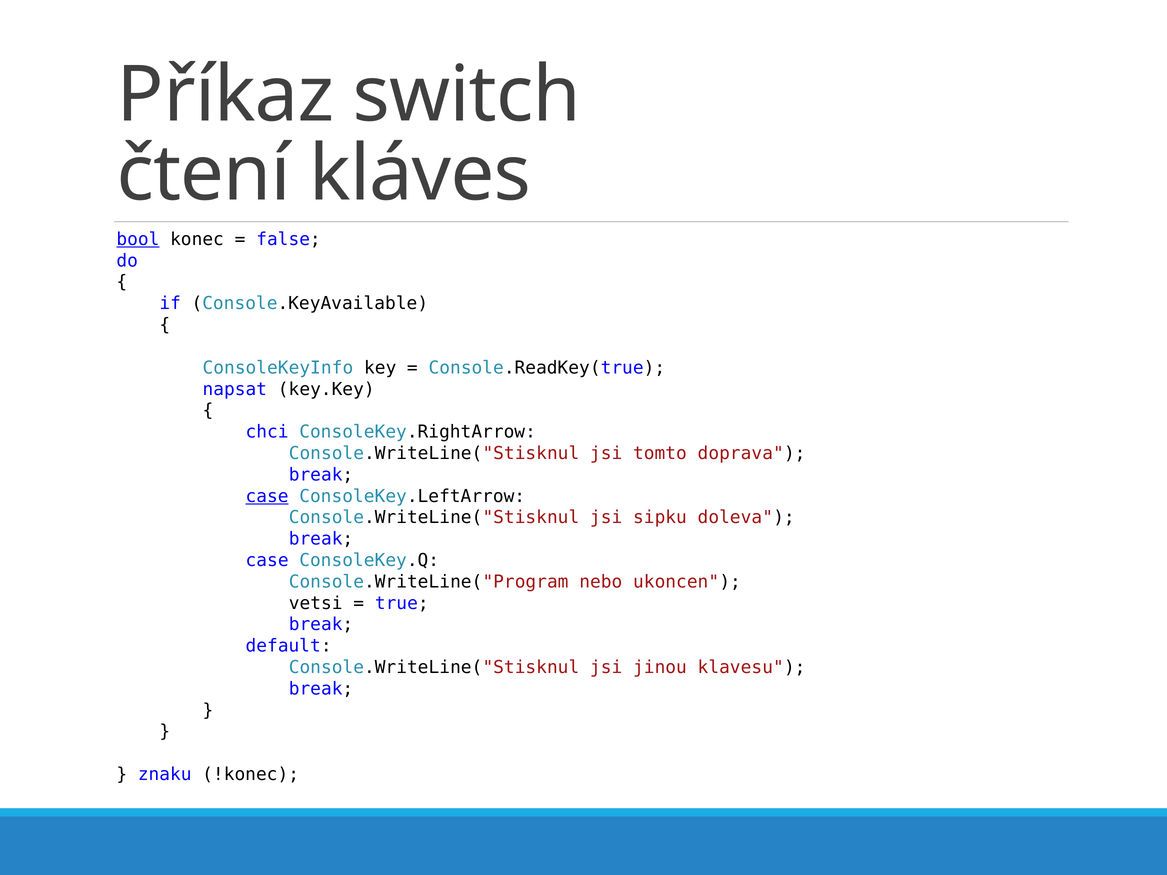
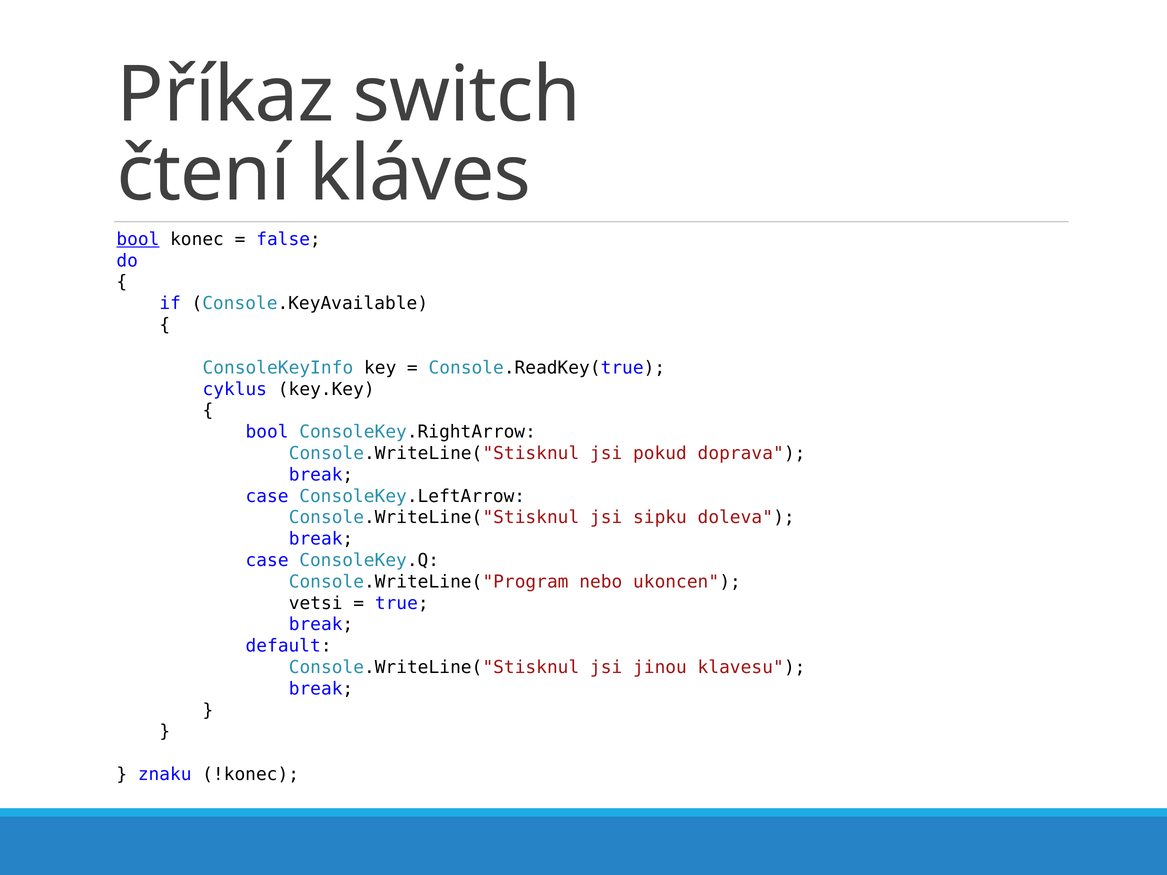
napsat: napsat -> cyklus (235, 389)
chci: chci -> bool (267, 432)
tomto: tomto -> pokud (660, 453)
case underline: present -> none (267, 496)
